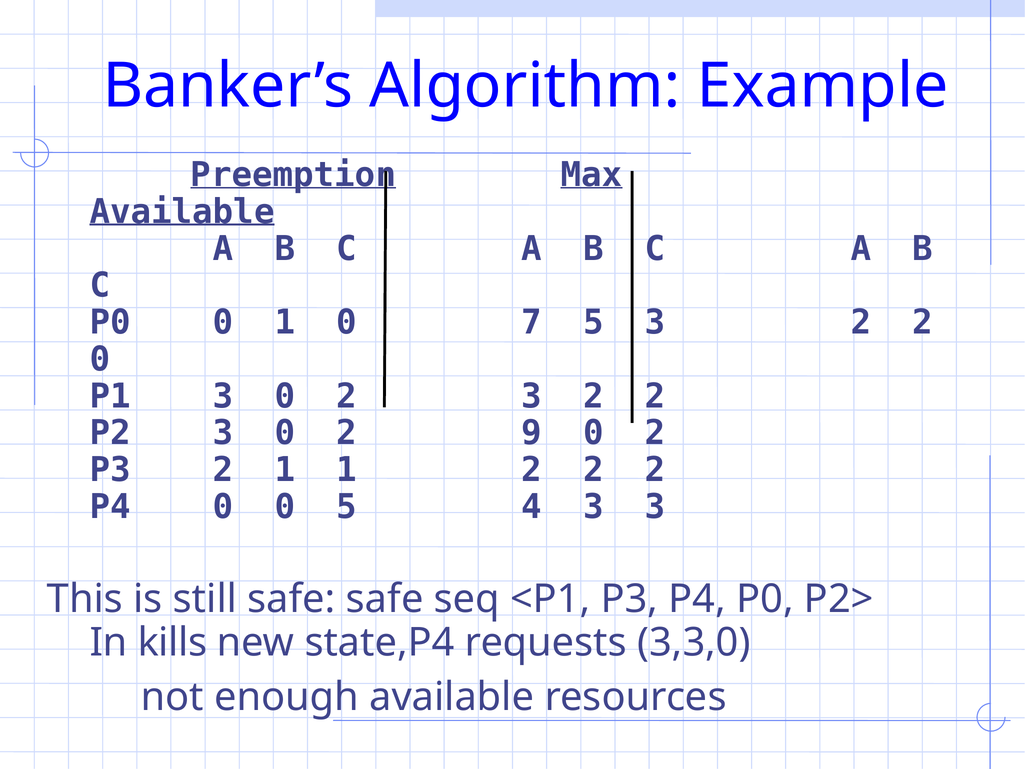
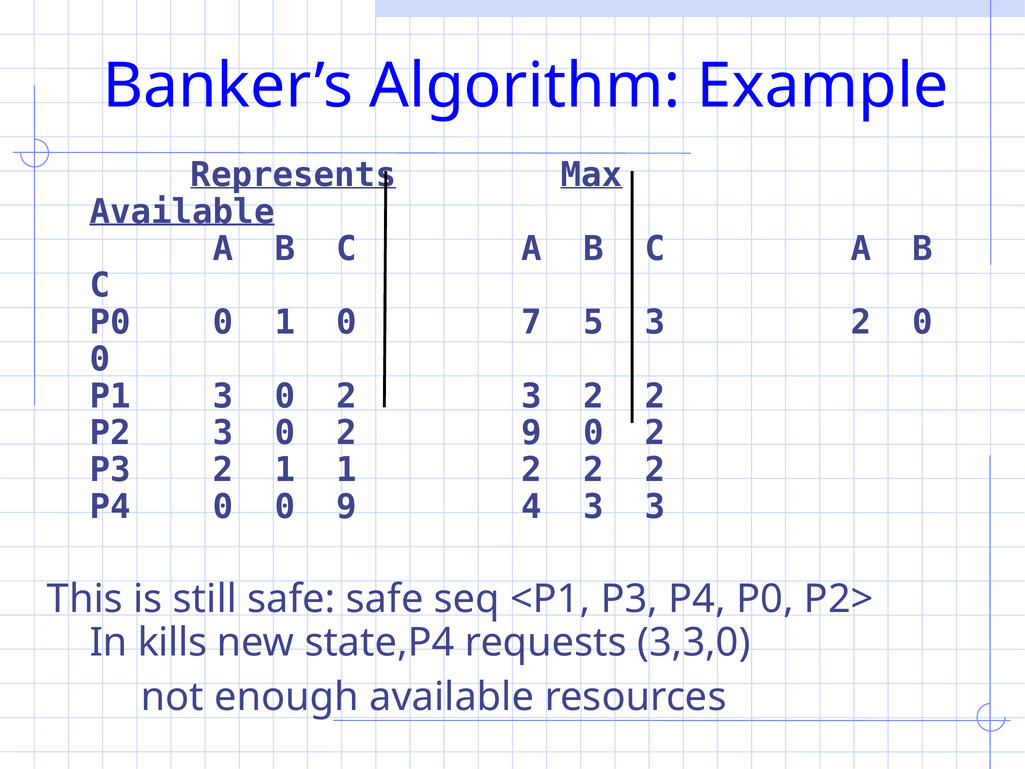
Preemption: Preemption -> Represents (293, 175)
5 3 2 2: 2 -> 0 (923, 322)
0 5: 5 -> 9 (347, 507)
